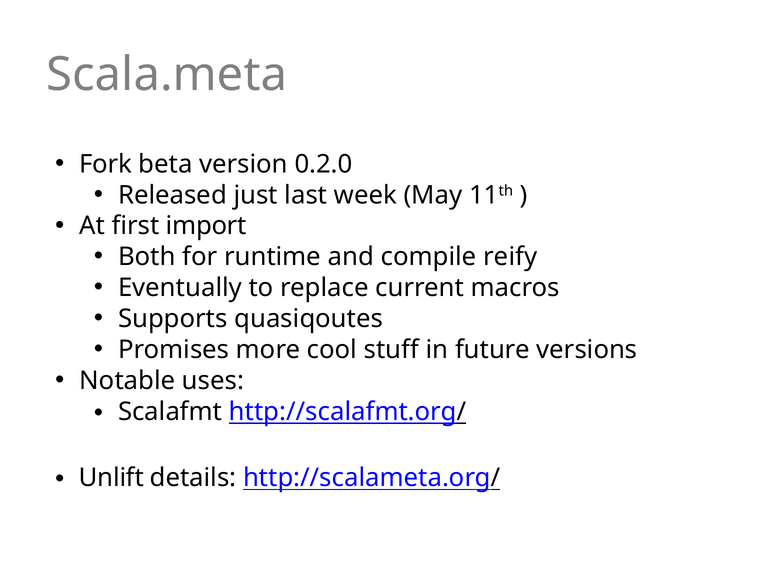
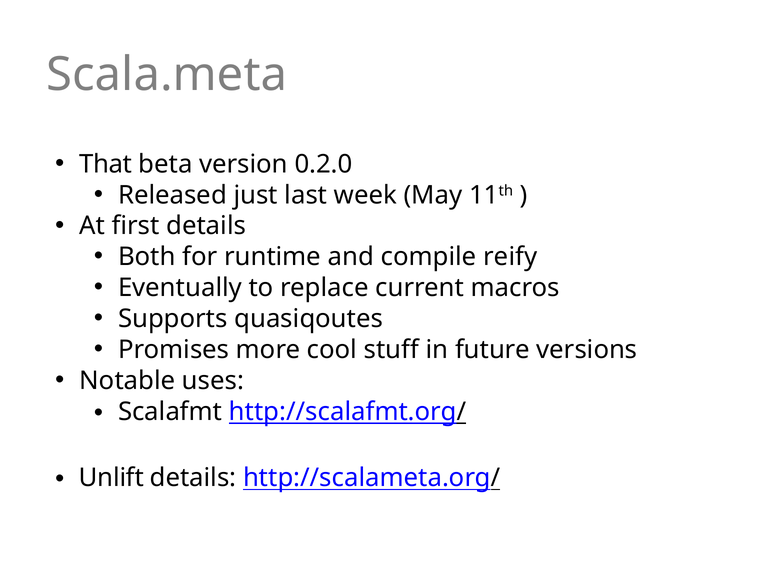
Fork: Fork -> That (106, 164)
first import: import -> details (206, 226)
